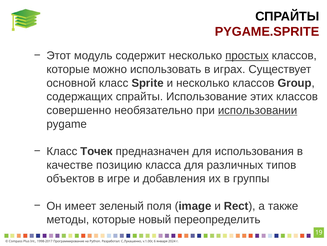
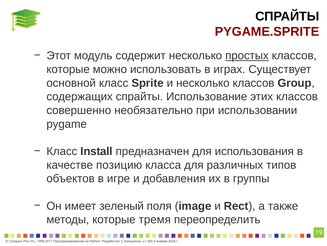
использовании underline: present -> none (258, 110)
Точек: Точек -> Install (97, 151)
новый: новый -> тремя (155, 219)
